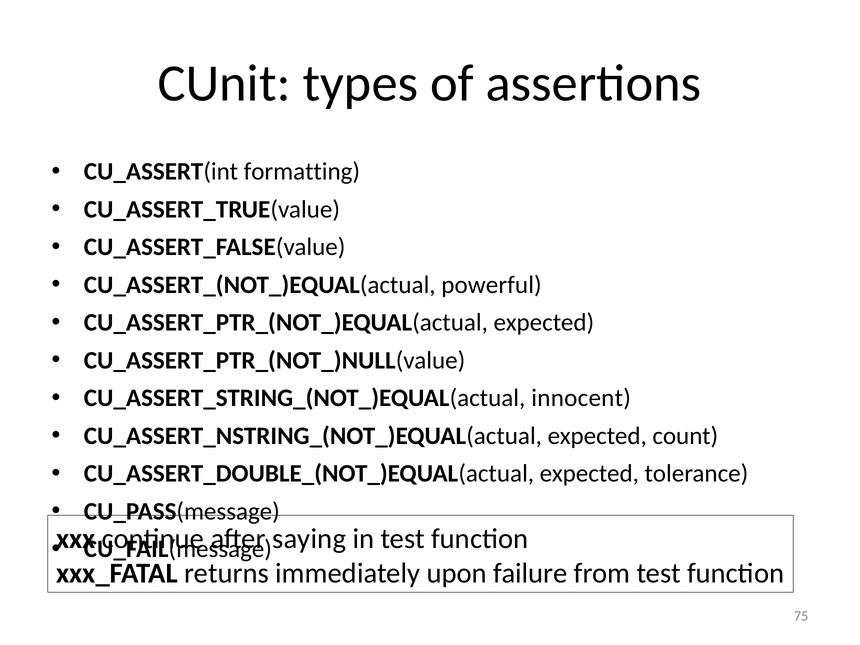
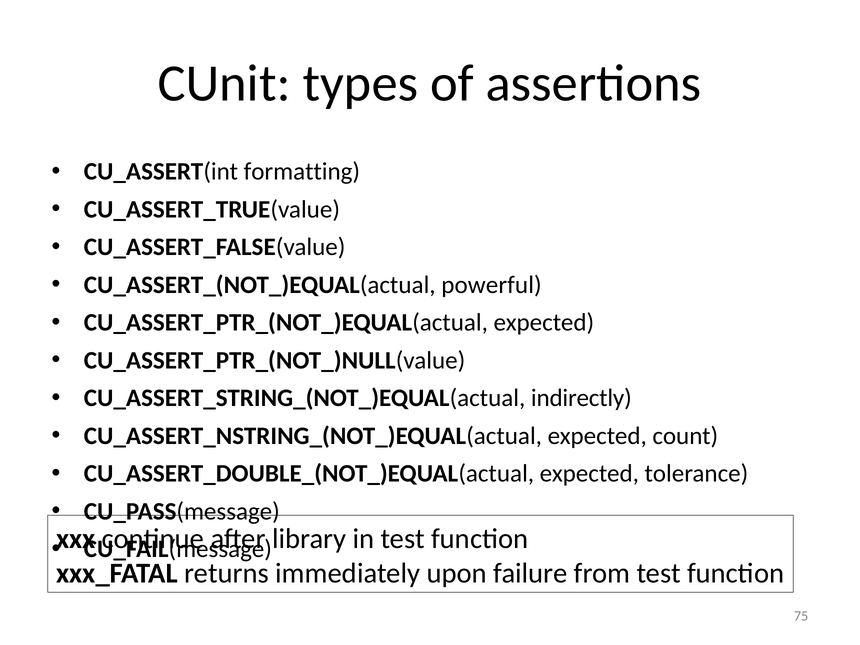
innocent: innocent -> indirectly (581, 398)
saying: saying -> library (309, 539)
